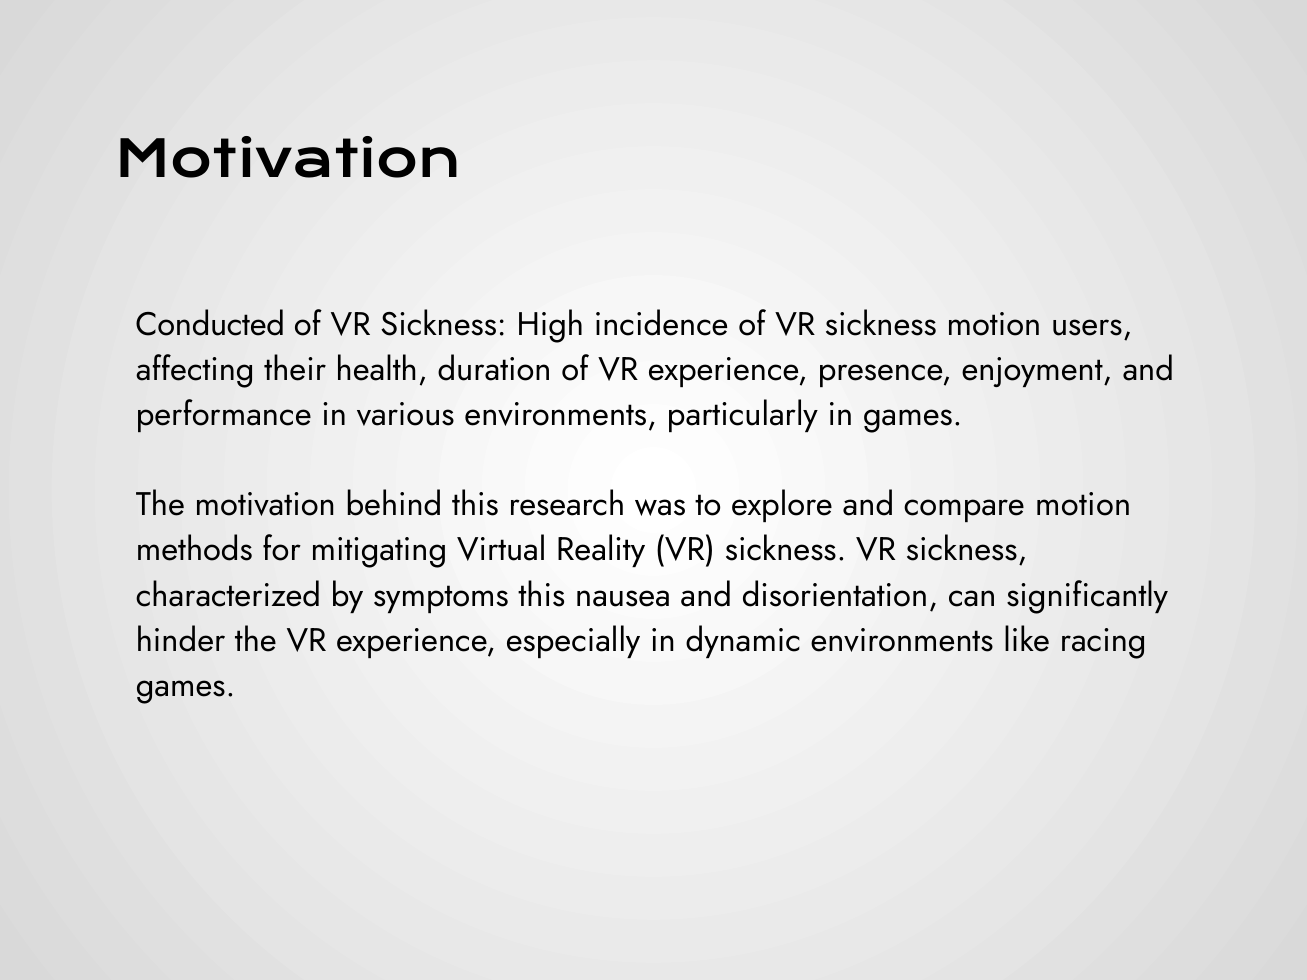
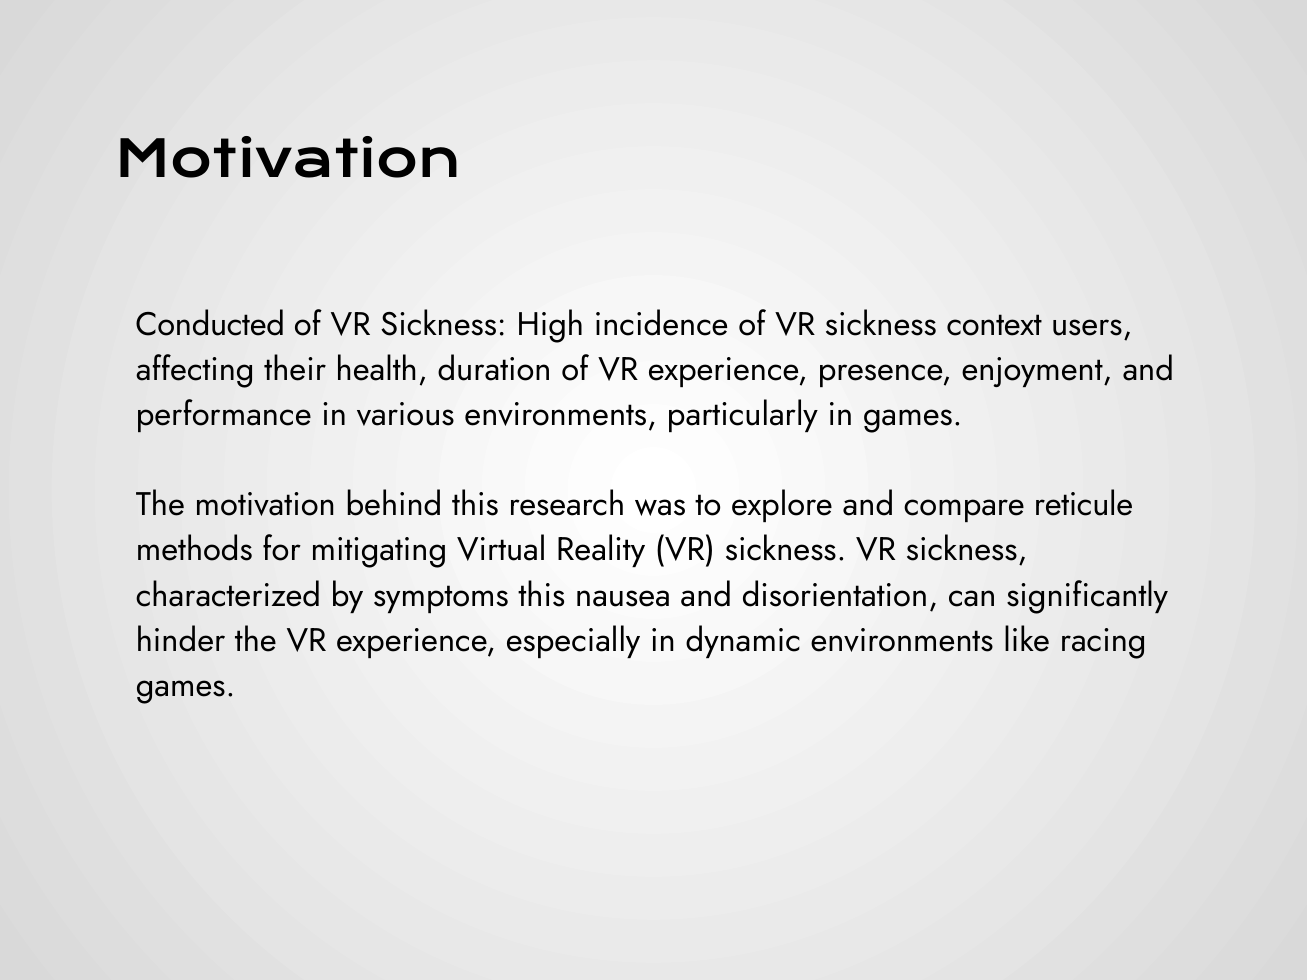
sickness motion: motion -> context (994, 325)
compare motion: motion -> reticule (1084, 505)
